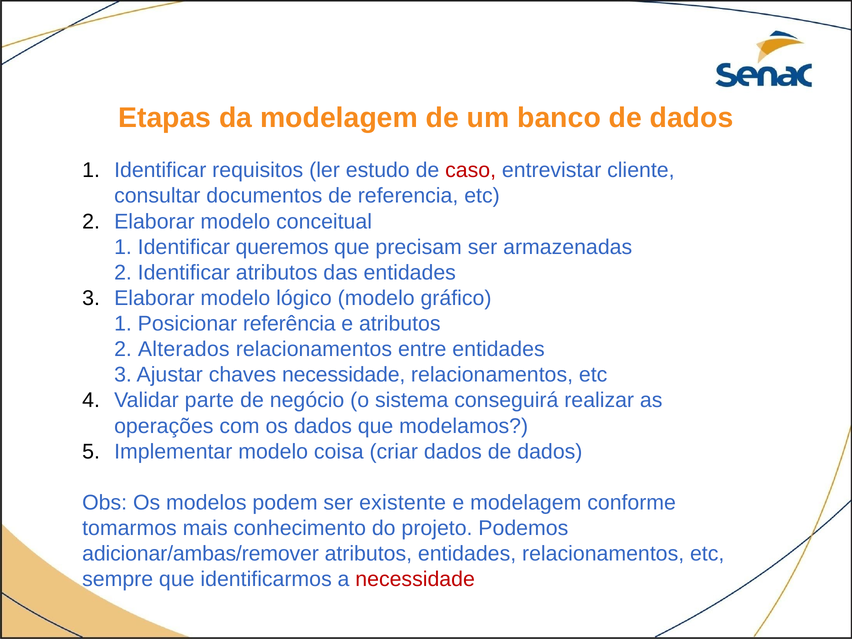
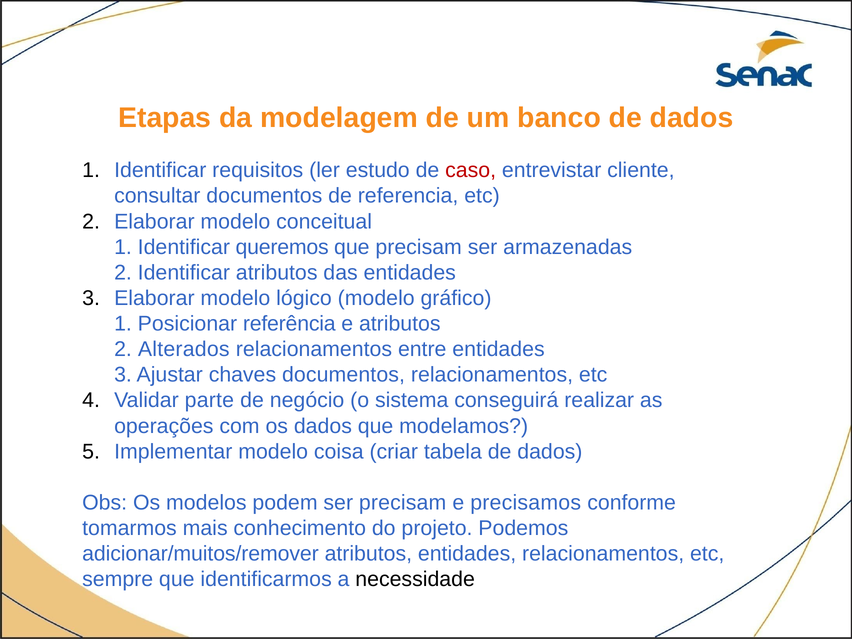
chaves necessidade: necessidade -> documentos (343, 375)
criar dados: dados -> tabela (453, 452)
ser existente: existente -> precisam (403, 503)
e modelagem: modelagem -> precisamos (526, 503)
adicionar/ambas/remover: adicionar/ambas/remover -> adicionar/muitos/remover (201, 554)
necessidade colour: red -> black (415, 579)
